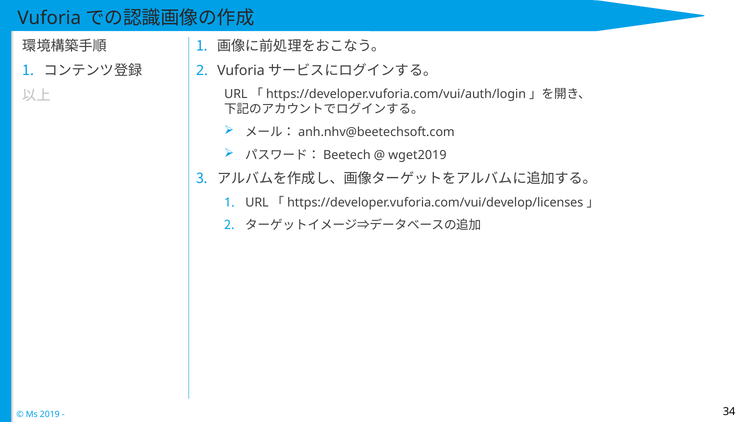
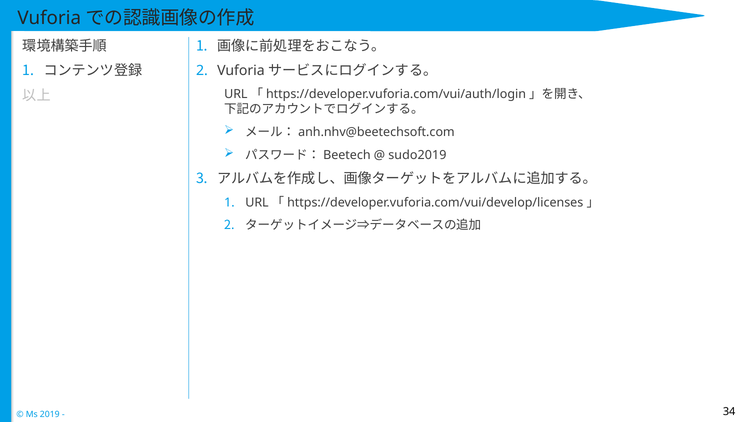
wget2019: wget2019 -> sudo2019 (417, 155)
